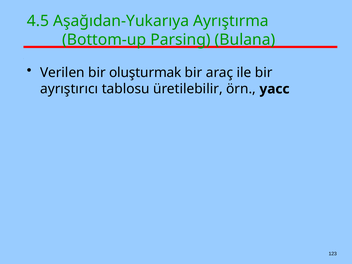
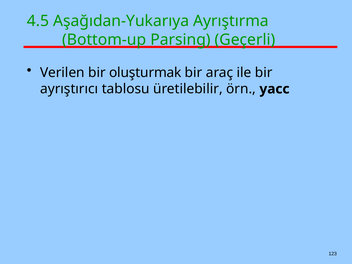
Bulana: Bulana -> Geçerli (245, 40)
